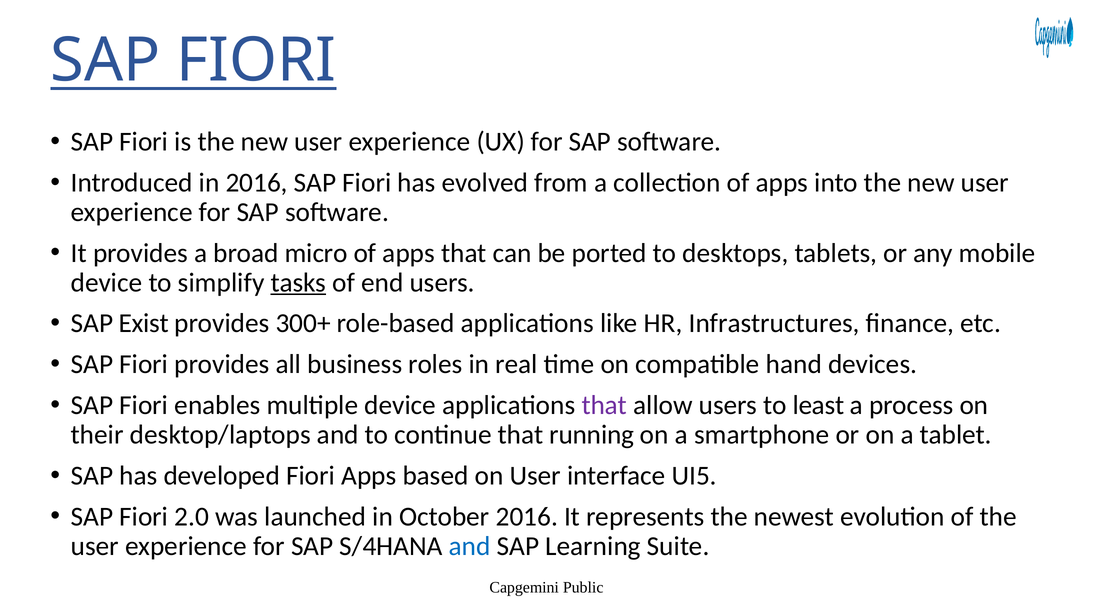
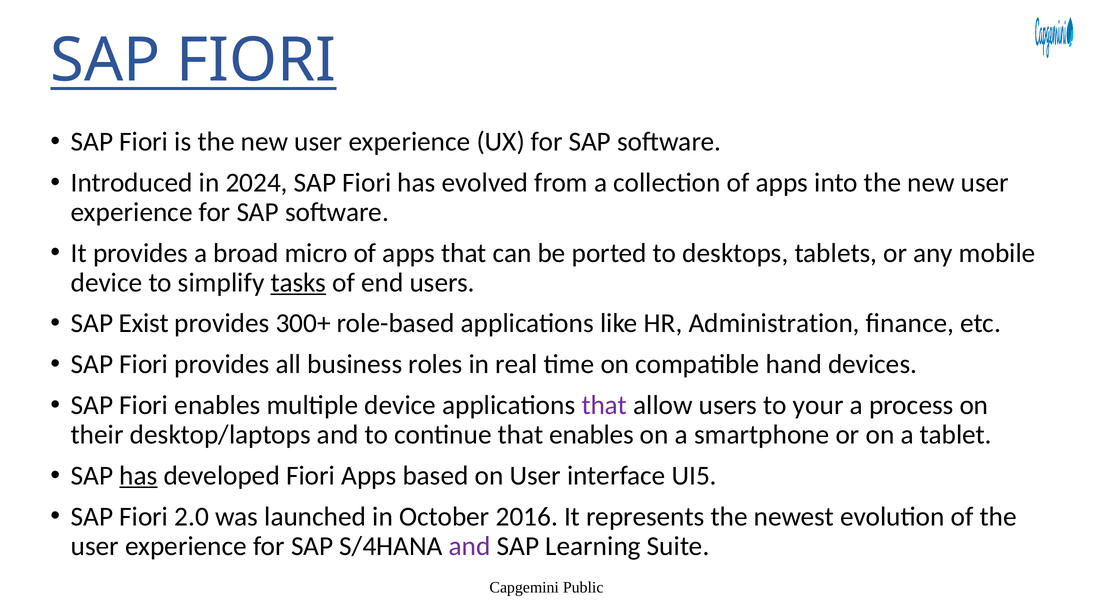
in 2016: 2016 -> 2024 (257, 183)
Infrastructures: Infrastructures -> Administration (774, 323)
least: least -> your (818, 405)
that running: running -> enables (592, 435)
has underline: none -> present (138, 475)
and colour: blue -> purple (470, 546)
